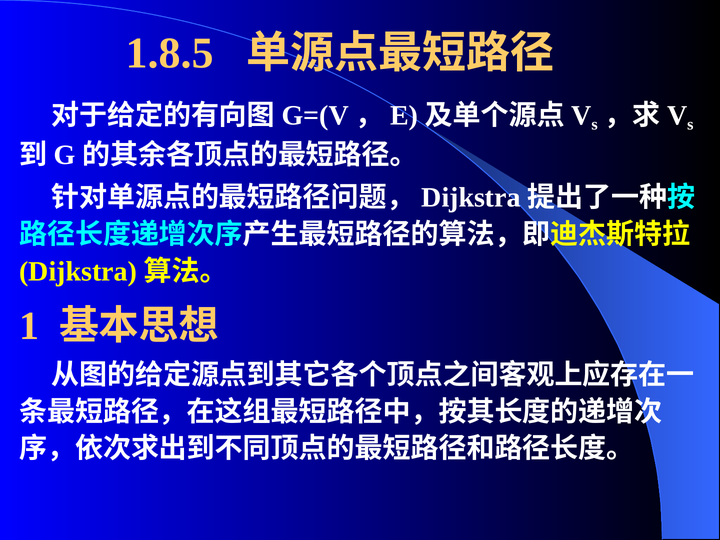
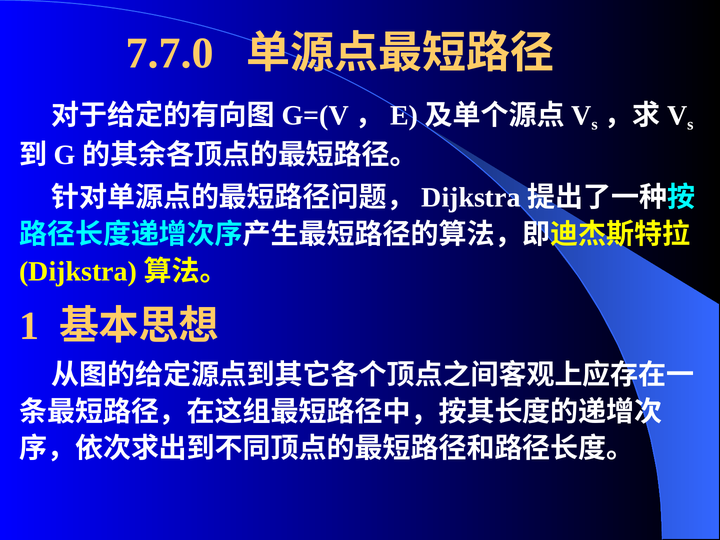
1.8.5: 1.8.5 -> 7.7.0 (170, 53)
